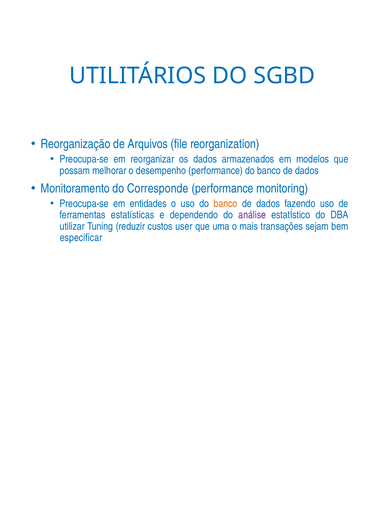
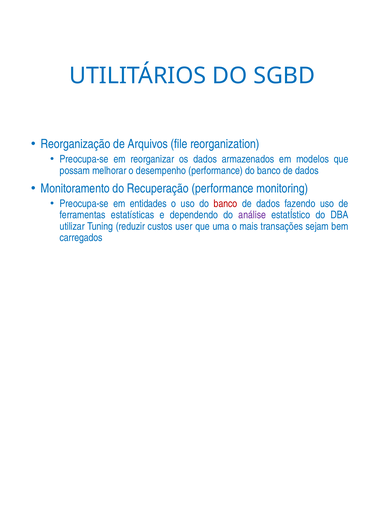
Corresponde: Corresponde -> Recuperação (158, 189)
banco colour: orange -> red (226, 204)
especificar: especificar -> carregados (81, 238)
